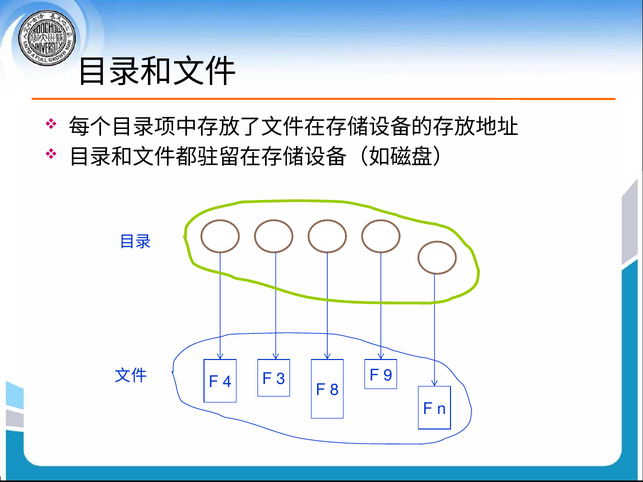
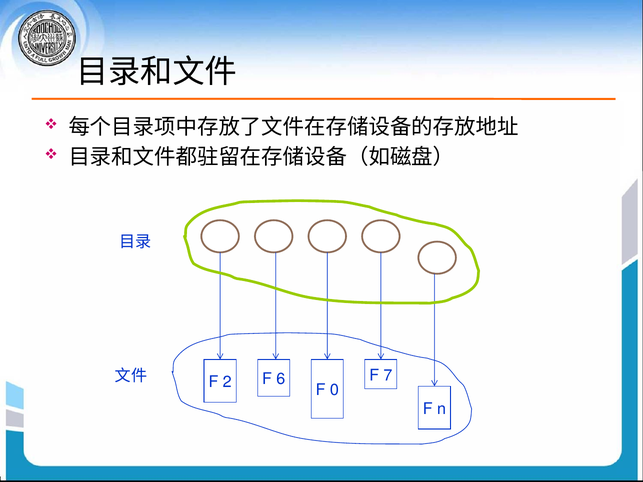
9: 9 -> 7 (388, 376)
4: 4 -> 2 (227, 382)
3: 3 -> 6 (281, 379)
8: 8 -> 0 (334, 390)
